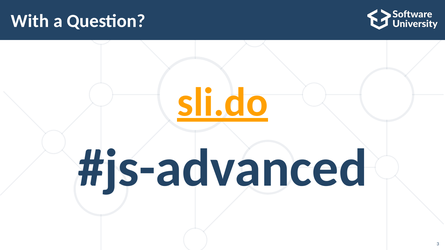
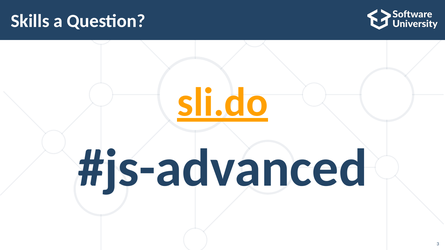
With: With -> Skills (30, 21)
